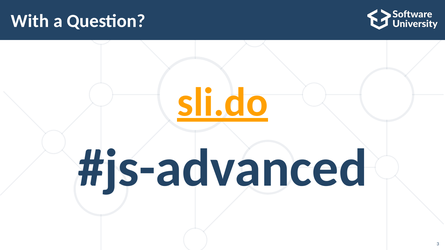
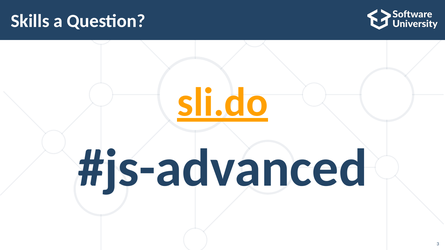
With: With -> Skills (30, 21)
